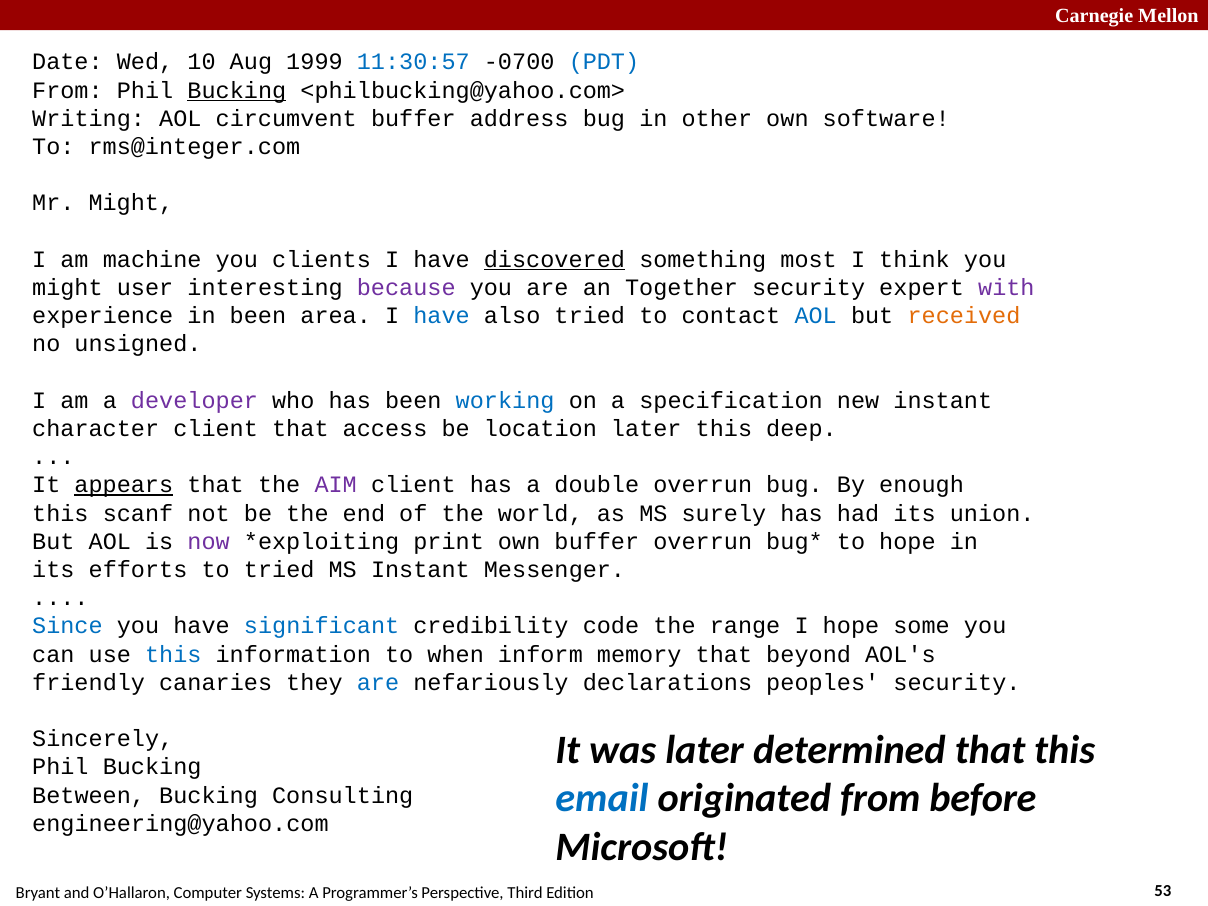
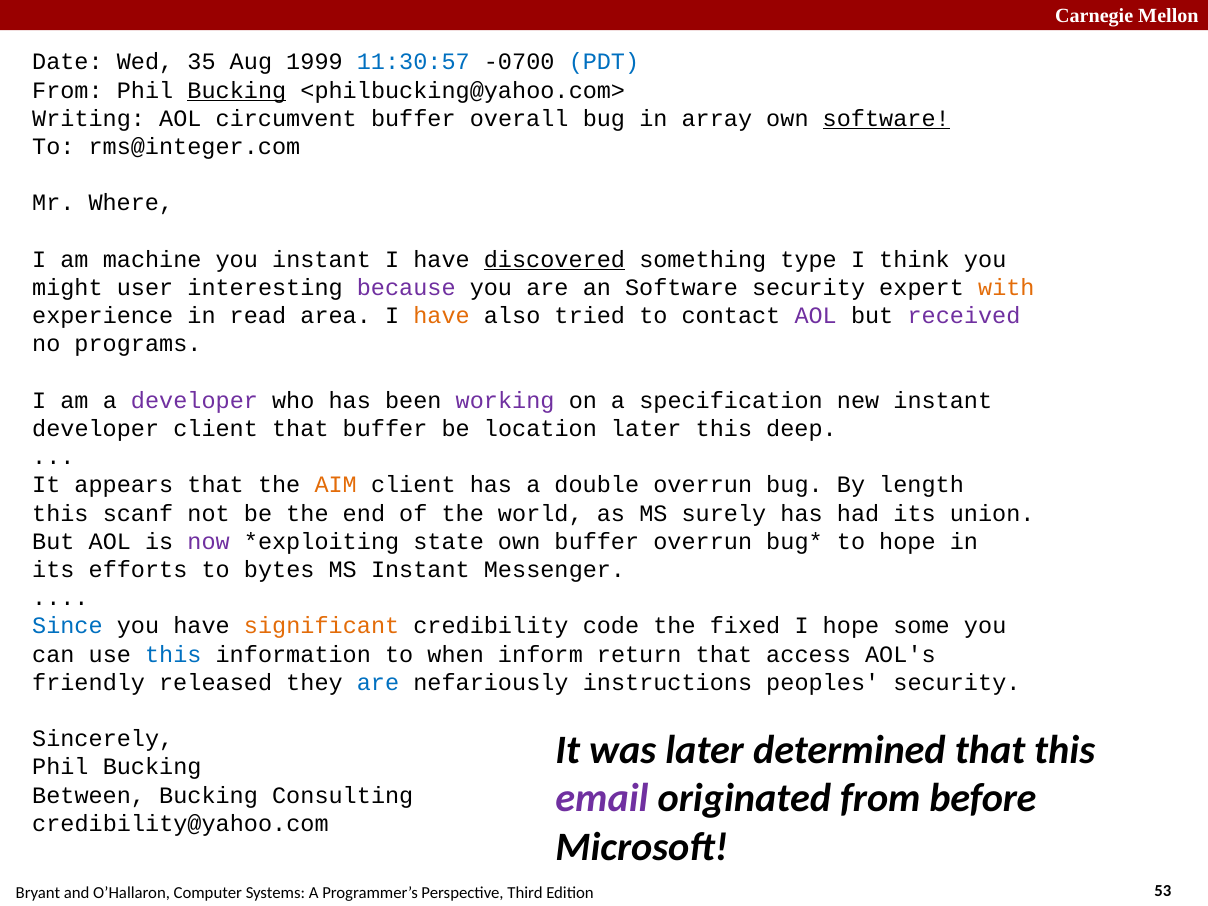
10: 10 -> 35 (202, 62)
address: address -> overall (519, 118)
other: other -> array (717, 118)
software underline: none -> present (886, 118)
Mr Might: Might -> Where (131, 203)
you clients: clients -> instant (322, 259)
most: most -> type (809, 259)
an Together: Together -> Software (682, 288)
with colour: purple -> orange (1006, 288)
in been: been -> read (258, 316)
have colour: blue -> orange (442, 316)
AOL colour: blue -> purple (816, 316)
received colour: orange -> purple (964, 316)
unsigned: unsigned -> programs (138, 344)
working colour: blue -> purple (505, 400)
character: character -> developer (96, 429)
that access: access -> buffer (385, 429)
appears underline: present -> none (124, 485)
AIM colour: purple -> orange (336, 485)
enough: enough -> length (922, 485)
print: print -> state (449, 542)
to tried: tried -> bytes (279, 570)
significant colour: blue -> orange (322, 626)
range: range -> fixed (745, 626)
memory: memory -> return (639, 654)
beyond: beyond -> access (809, 654)
canaries: canaries -> released (216, 683)
declarations: declarations -> instructions (667, 683)
email colour: blue -> purple (602, 798)
engineering@yahoo.com: engineering@yahoo.com -> credibility@yahoo.com (180, 824)
